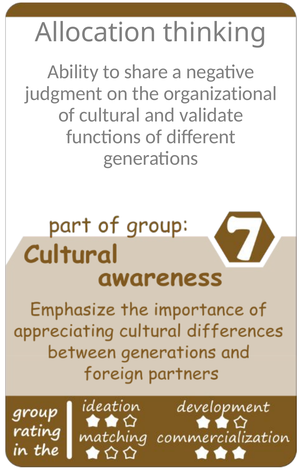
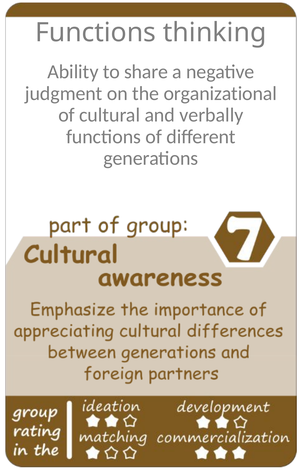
Allocation: Allocation -> Functions (96, 32)
validate: validate -> verbally (211, 115)
